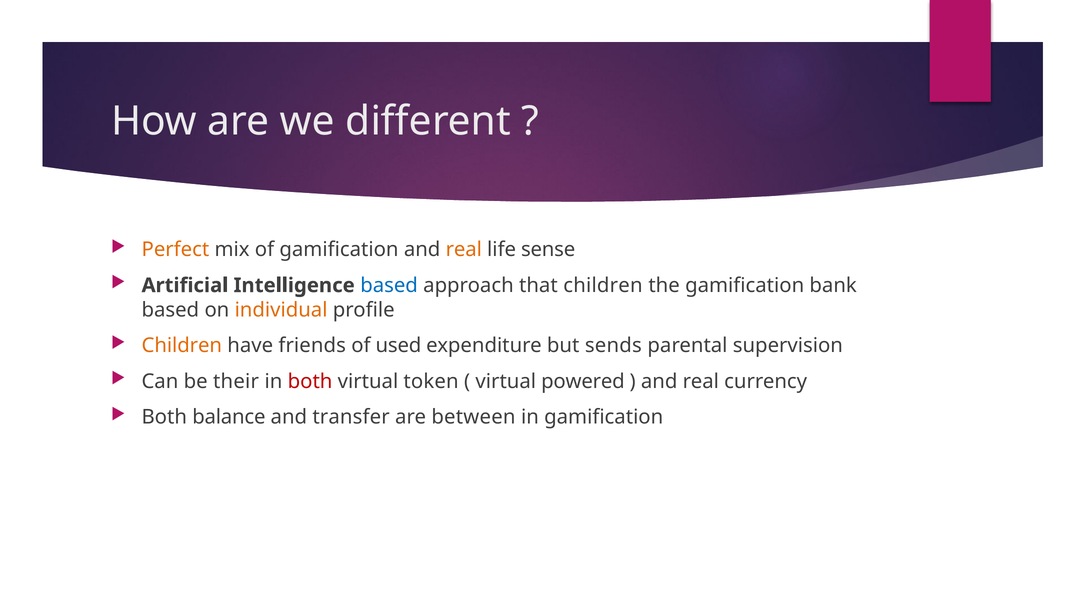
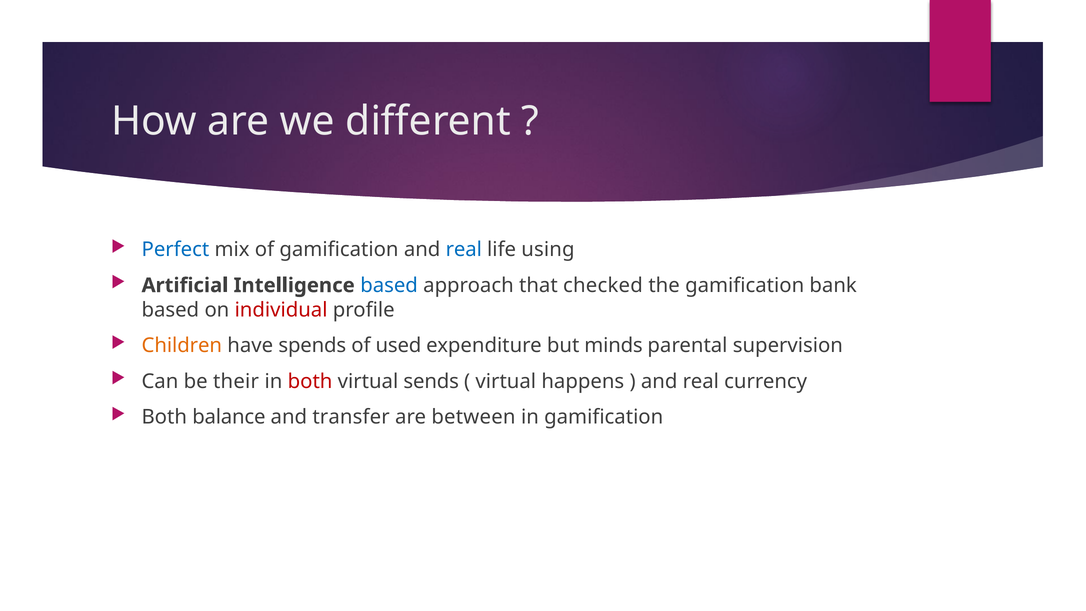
Perfect colour: orange -> blue (175, 250)
real colour: orange -> blue (464, 250)
sense: sense -> using (548, 250)
that children: children -> checked (603, 285)
individual colour: orange -> red (281, 310)
friends: friends -> spends (312, 346)
sends: sends -> minds (614, 346)
token: token -> sends (431, 381)
powered: powered -> happens (583, 381)
